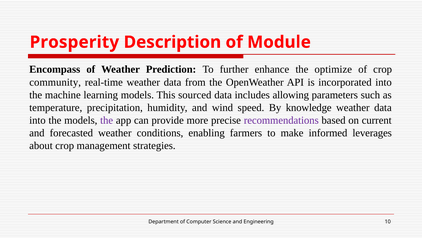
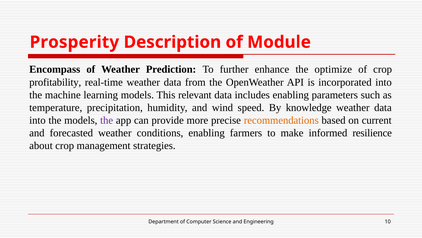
community: community -> profitability (55, 82)
sourced: sourced -> relevant (195, 95)
includes allowing: allowing -> enabling (291, 95)
recommendations colour: purple -> orange (281, 120)
leverages: leverages -> resilience (372, 133)
